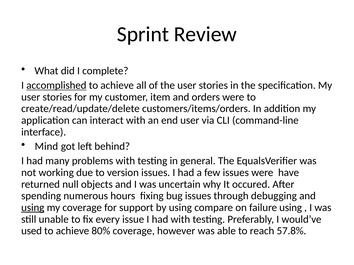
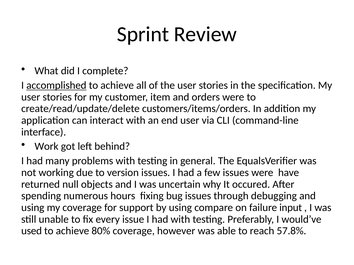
Mind: Mind -> Work (46, 147)
using underline: present -> none (33, 208)
failure using: using -> input (291, 208)
